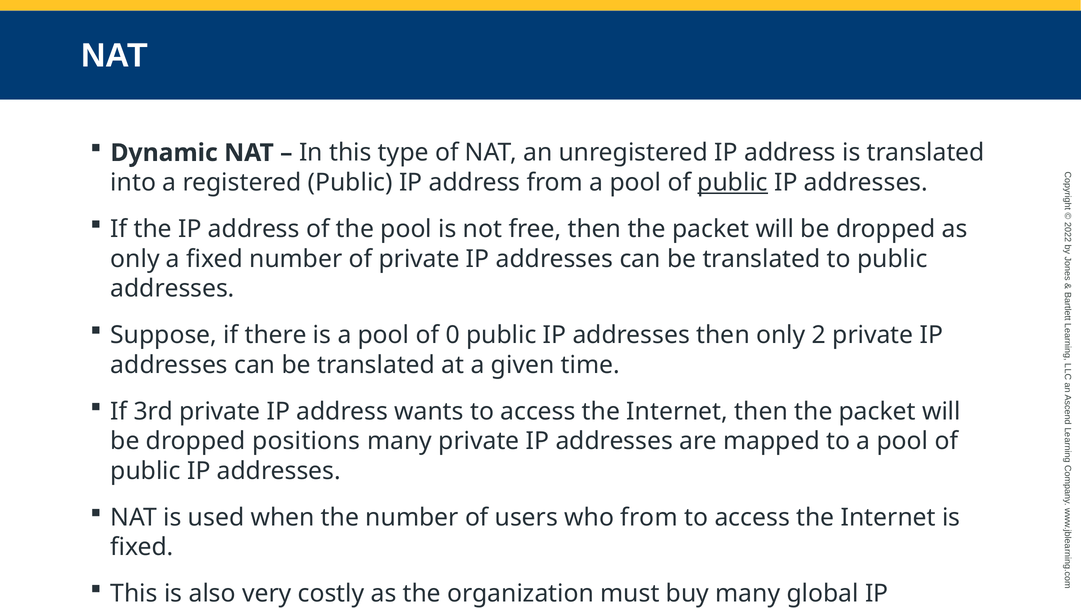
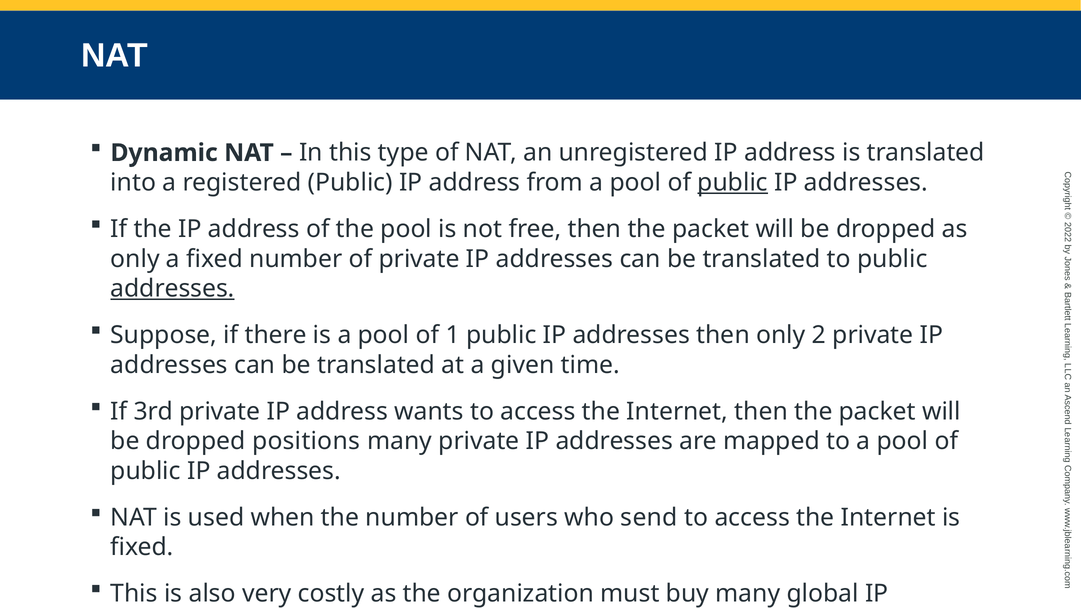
addresses underline: none -> present (173, 289)
of 0: 0 -> 1 (453, 335)
who from: from -> send (649, 518)
